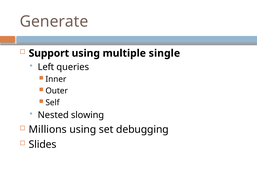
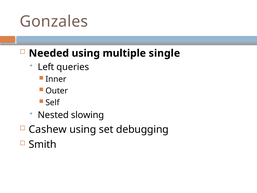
Generate: Generate -> Gonzales (54, 21)
Support: Support -> Needed (49, 53)
Millions: Millions -> Cashew (48, 129)
Slides: Slides -> Smith (43, 144)
